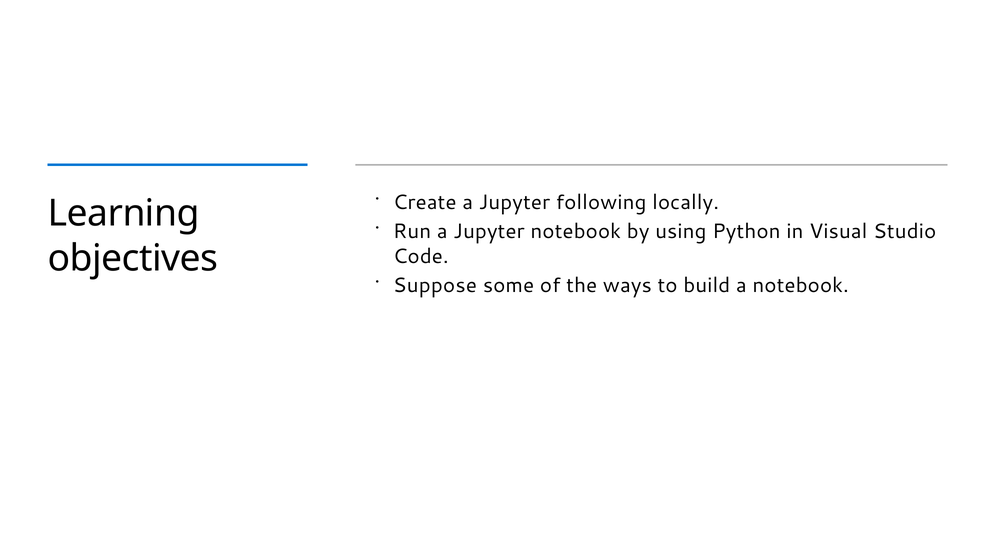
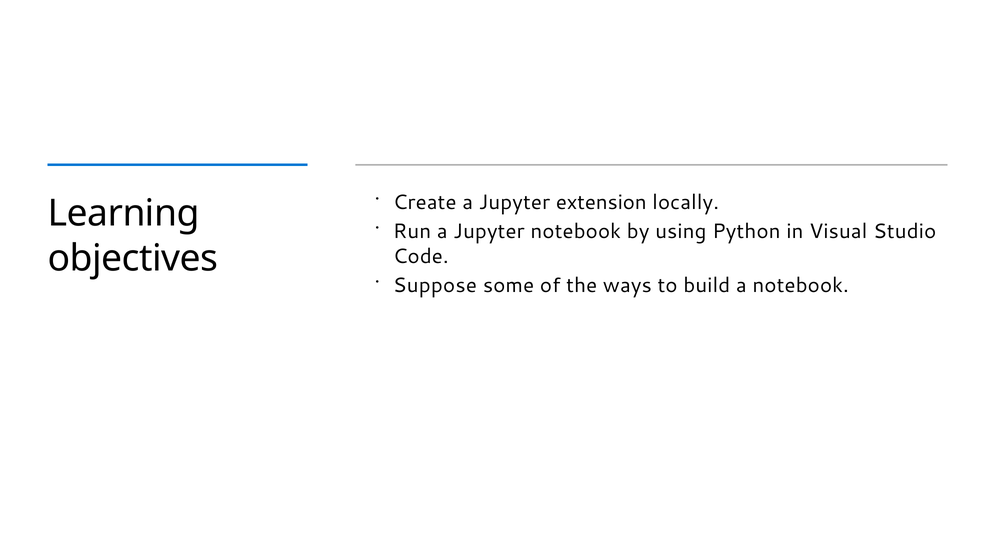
following: following -> extension (601, 202)
